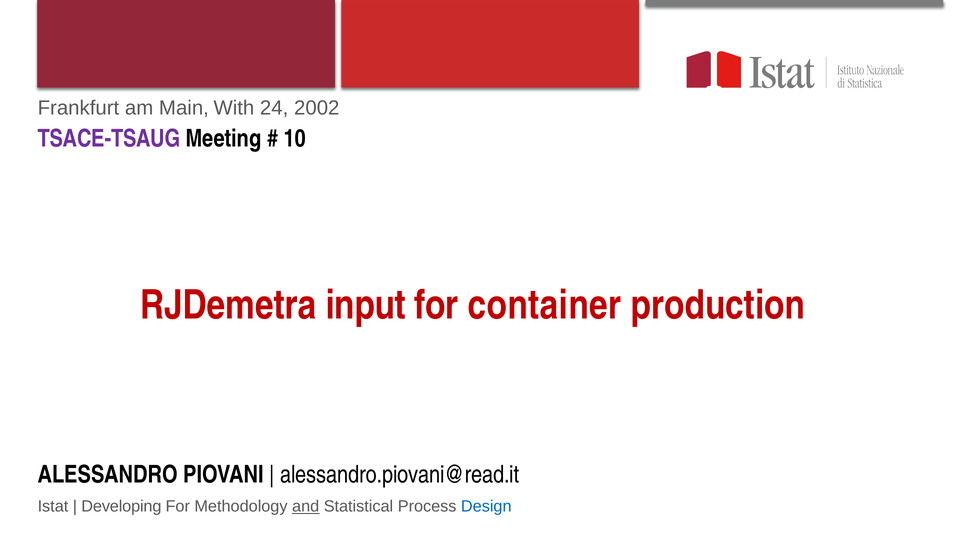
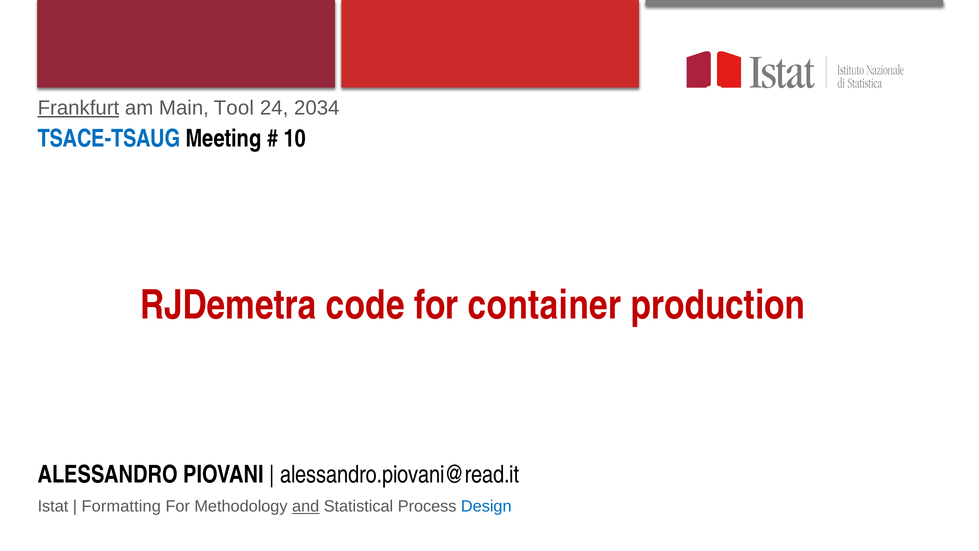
Frankfurt underline: none -> present (78, 108)
With: With -> Tool (234, 108)
2002: 2002 -> 2034 (317, 108)
TSACE-TSAUG colour: purple -> blue (109, 139)
input: input -> code (365, 305)
Developing: Developing -> Formatting (121, 506)
